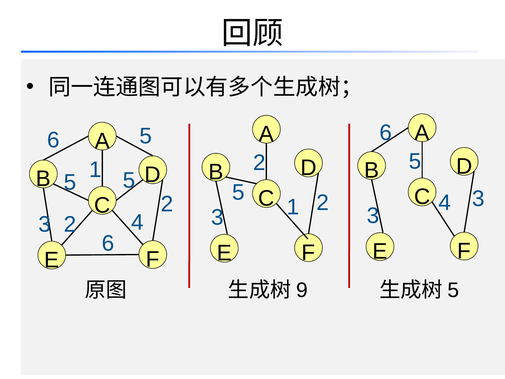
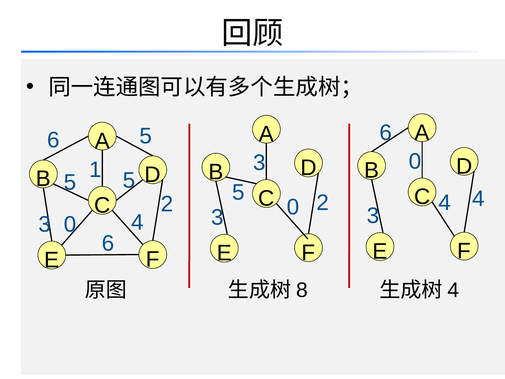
5: 5 -> 0 (415, 161)
B 2: 2 -> 3 (259, 163)
4 3: 3 -> 4 (478, 199)
1: 1 -> 0 (293, 207)
2: 2 -> 0 (70, 224)
9: 9 -> 8 (302, 290)
5: 5 -> 4 (454, 290)
